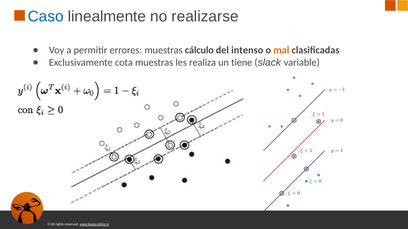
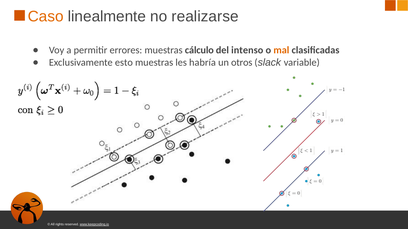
Caso colour: blue -> orange (46, 17)
cota: cota -> esto (124, 63)
realiza: realiza -> habría (202, 63)
tiene: tiene -> otros (242, 63)
